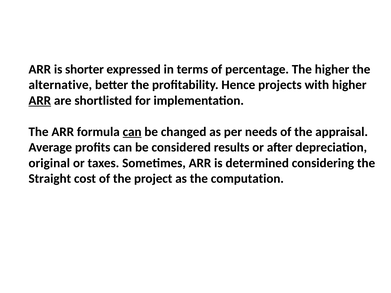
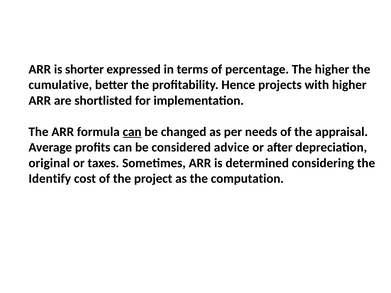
alternative: alternative -> cumulative (60, 85)
ARR underline: present -> none (40, 101)
results: results -> advice (232, 147)
Straight: Straight -> Identify (50, 179)
